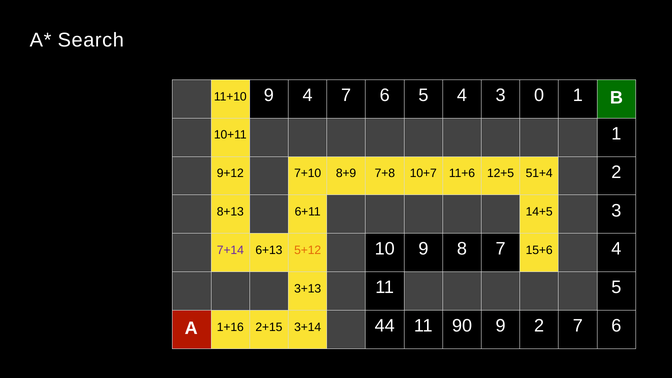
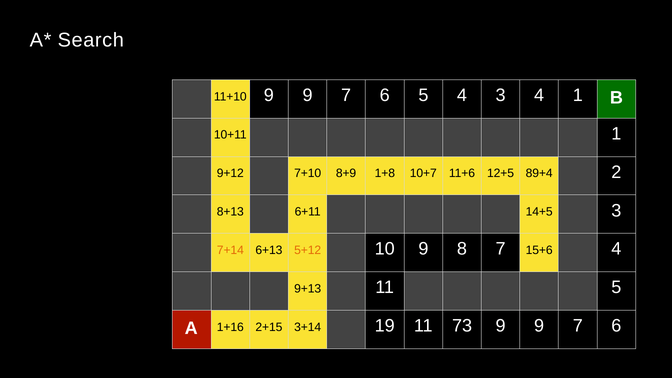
11+10 9 4: 4 -> 9 (308, 95)
3 0: 0 -> 4 (539, 95)
7+8: 7+8 -> 1+8 (385, 174)
51+4: 51+4 -> 89+4 (539, 174)
7+14 colour: purple -> orange (230, 250)
3+13: 3+13 -> 9+13 (308, 289)
44: 44 -> 19 (385, 326)
90: 90 -> 73 (462, 326)
2: 2 -> 9 (539, 326)
